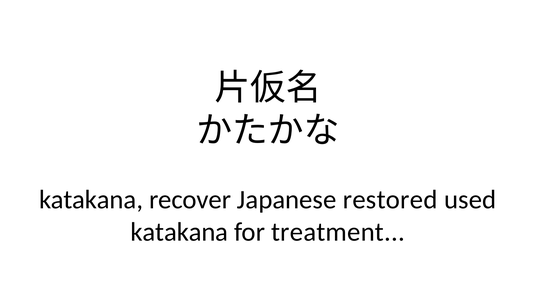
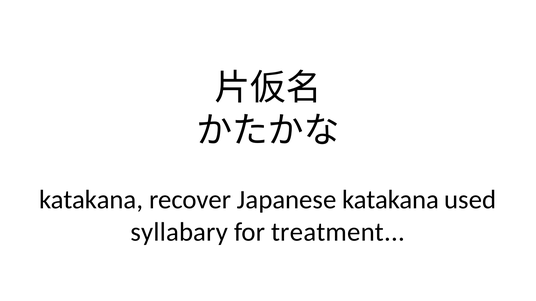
Japanese restored: restored -> katakana (390, 200)
katakana: katakana -> syllabary (179, 232)
